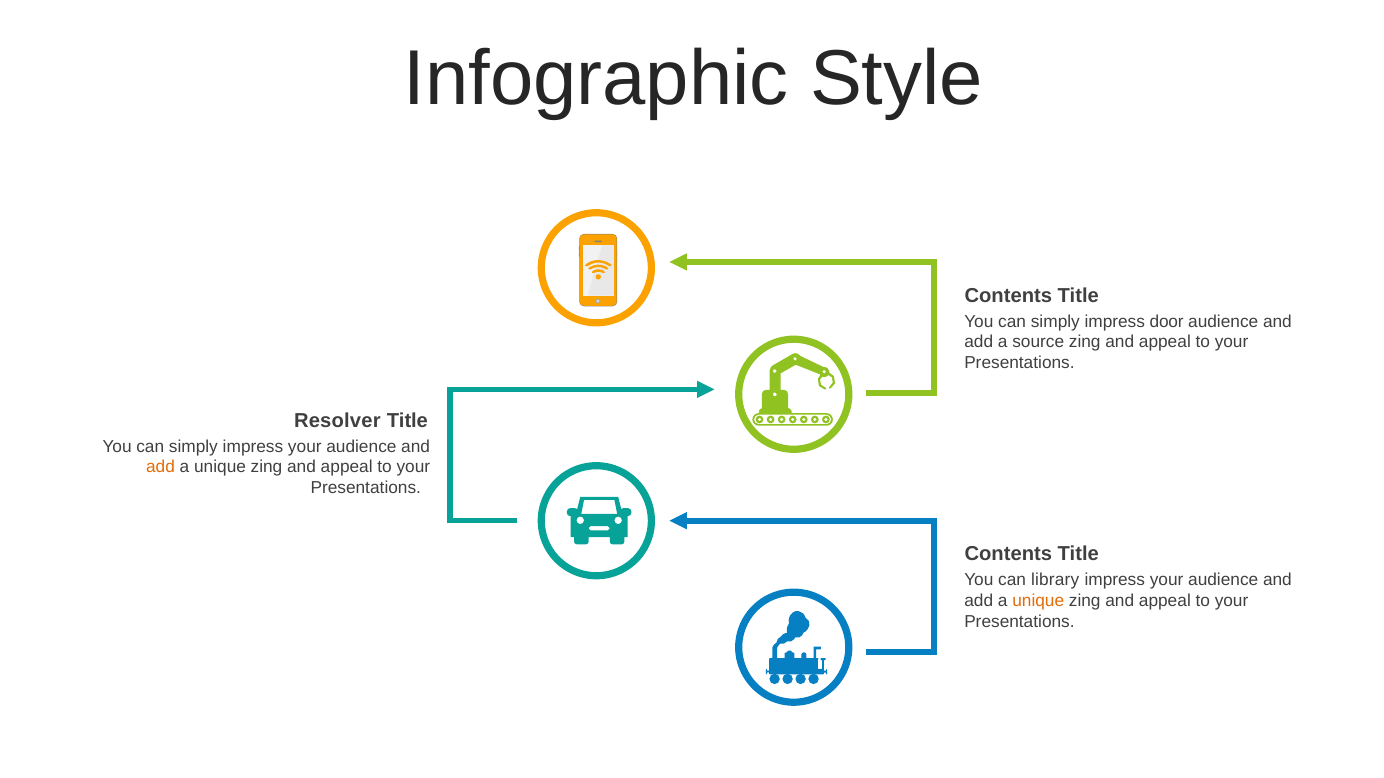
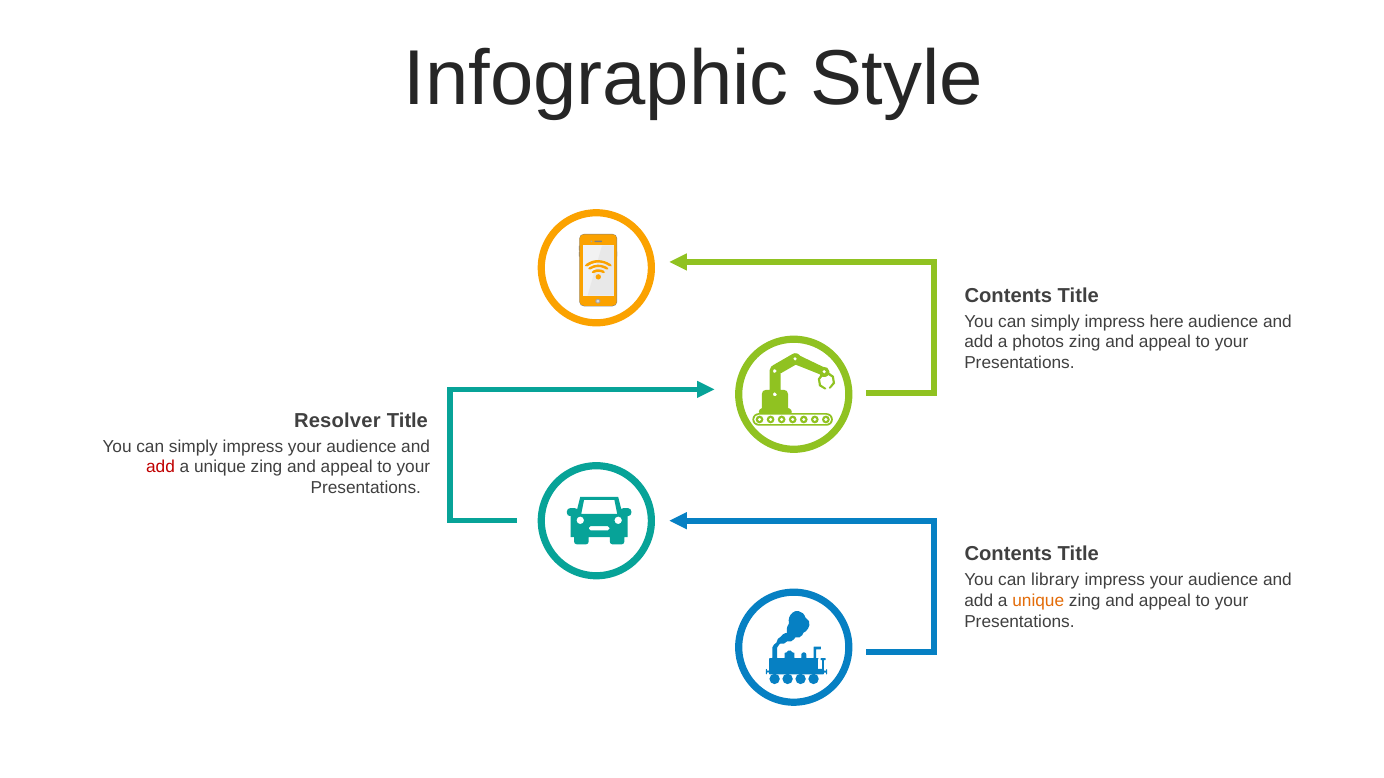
door: door -> here (1167, 322)
source: source -> photos (1038, 342)
add colour: orange -> red (161, 468)
